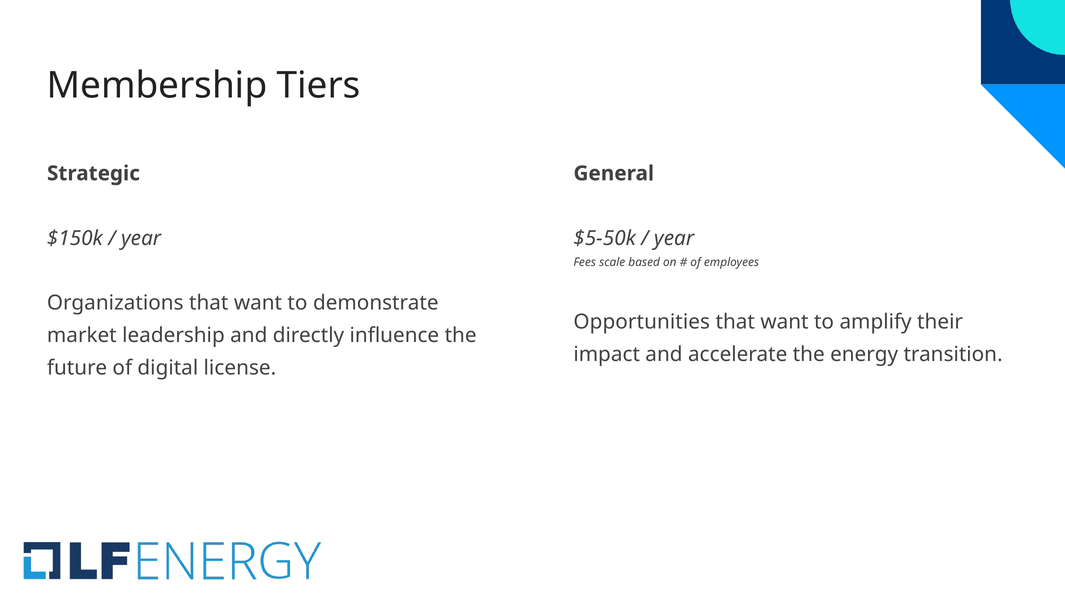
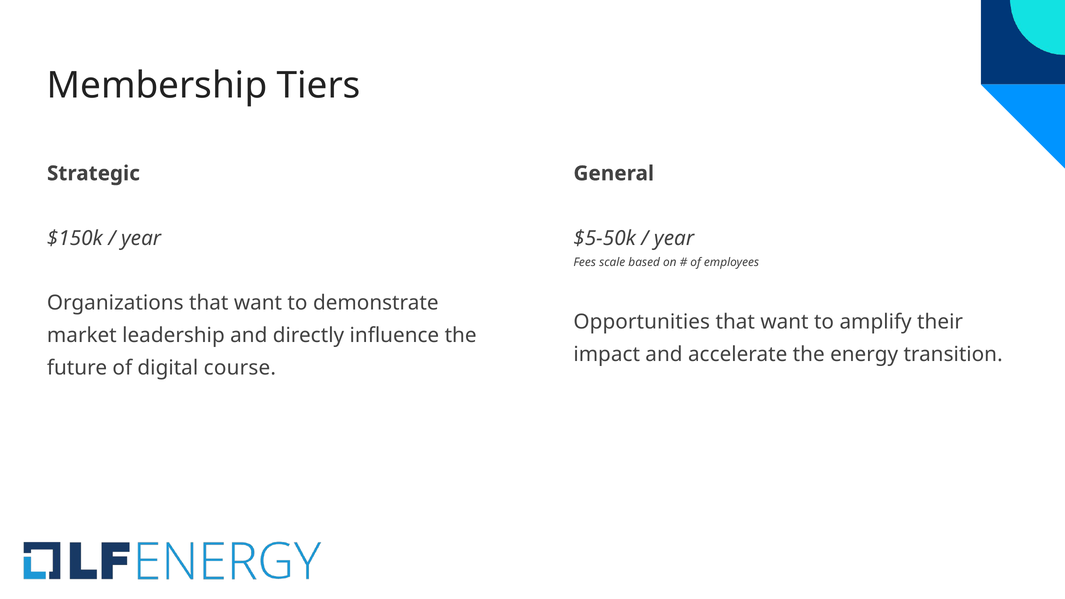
license: license -> course (240, 368)
